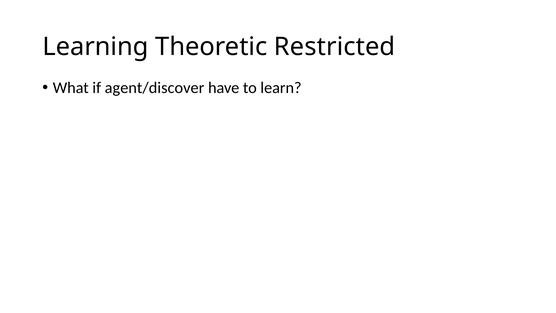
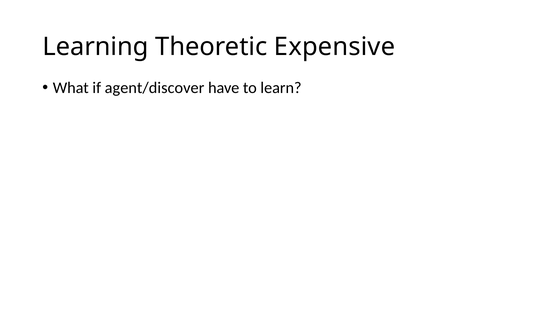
Restricted: Restricted -> Expensive (335, 47)
